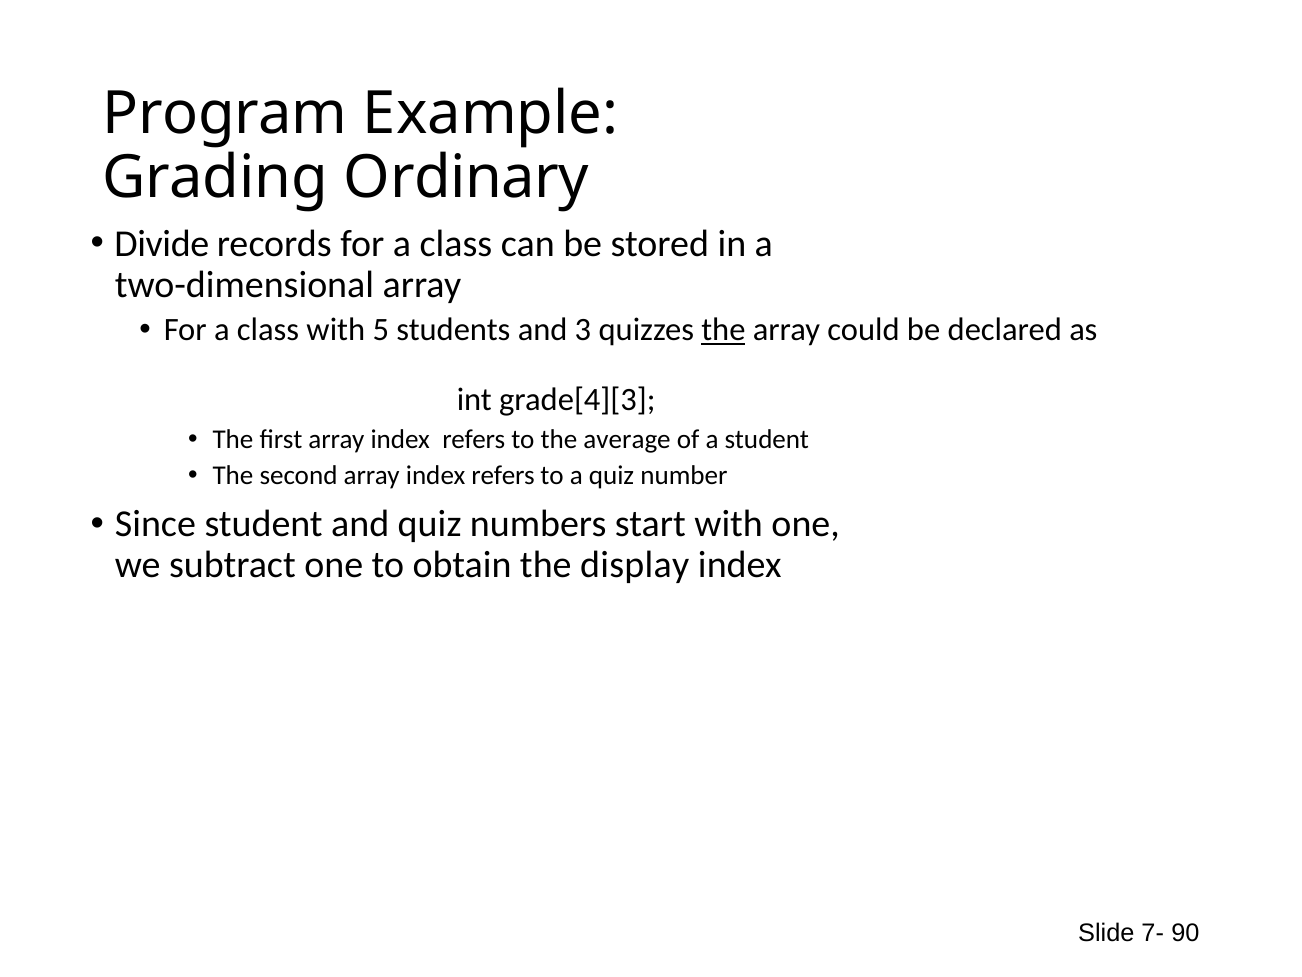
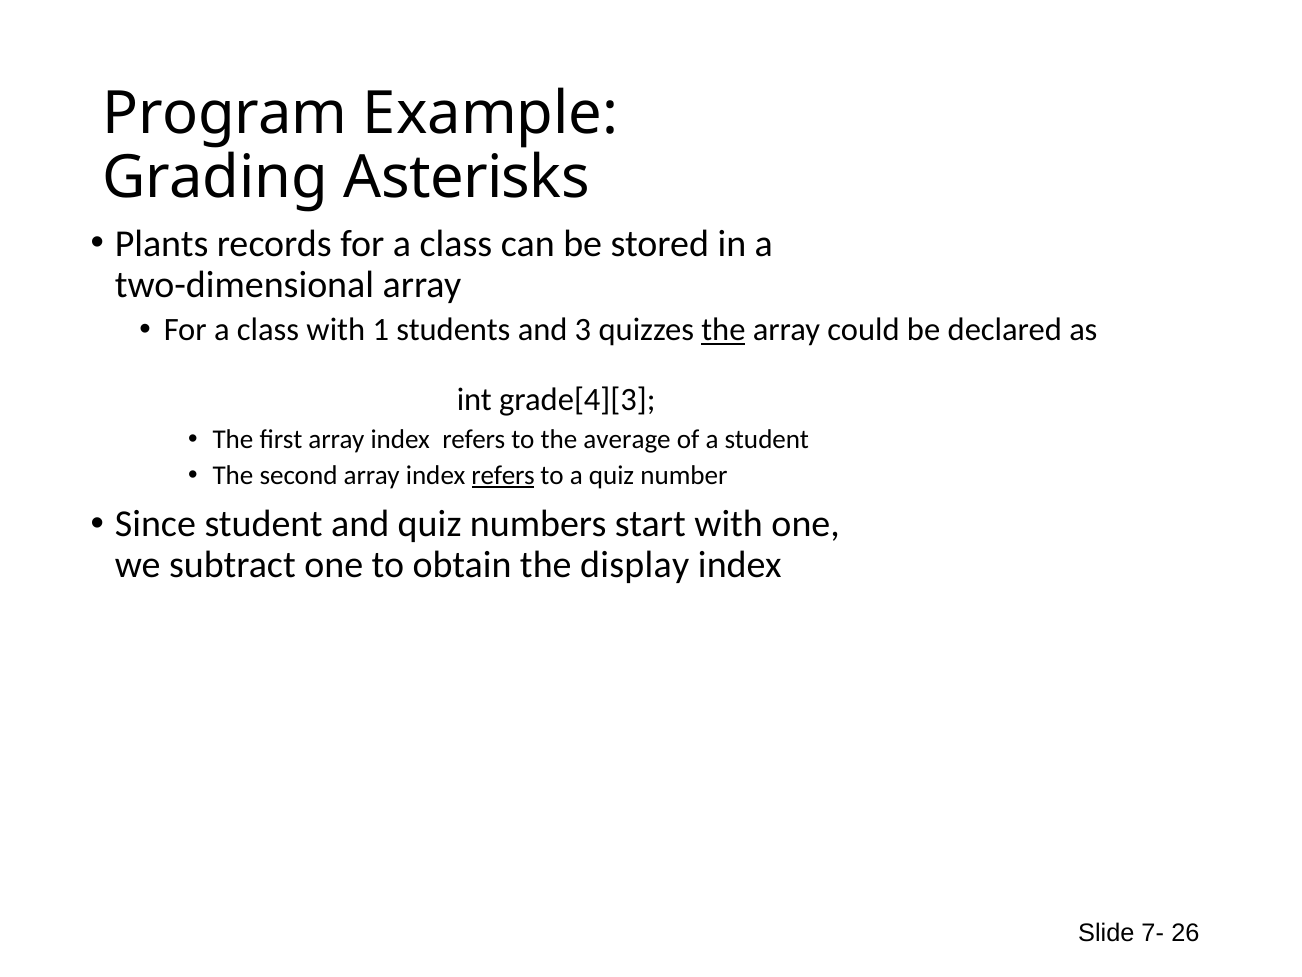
Ordinary: Ordinary -> Asterisks (467, 178)
Divide: Divide -> Plants (162, 244)
5: 5 -> 1 (381, 330)
refers underline: none -> present (503, 475)
90: 90 -> 26 (1185, 933)
